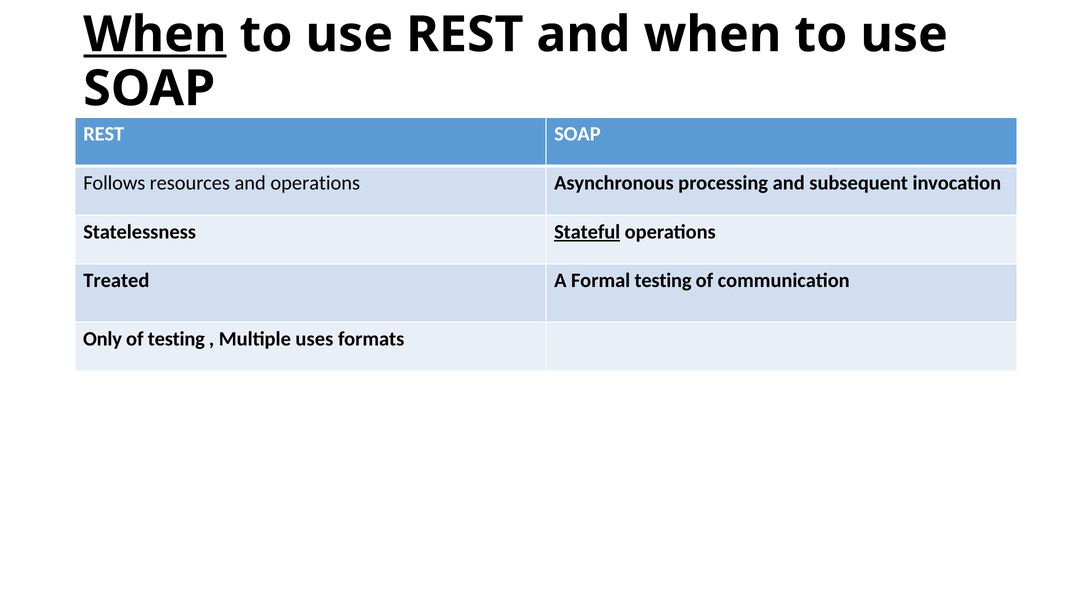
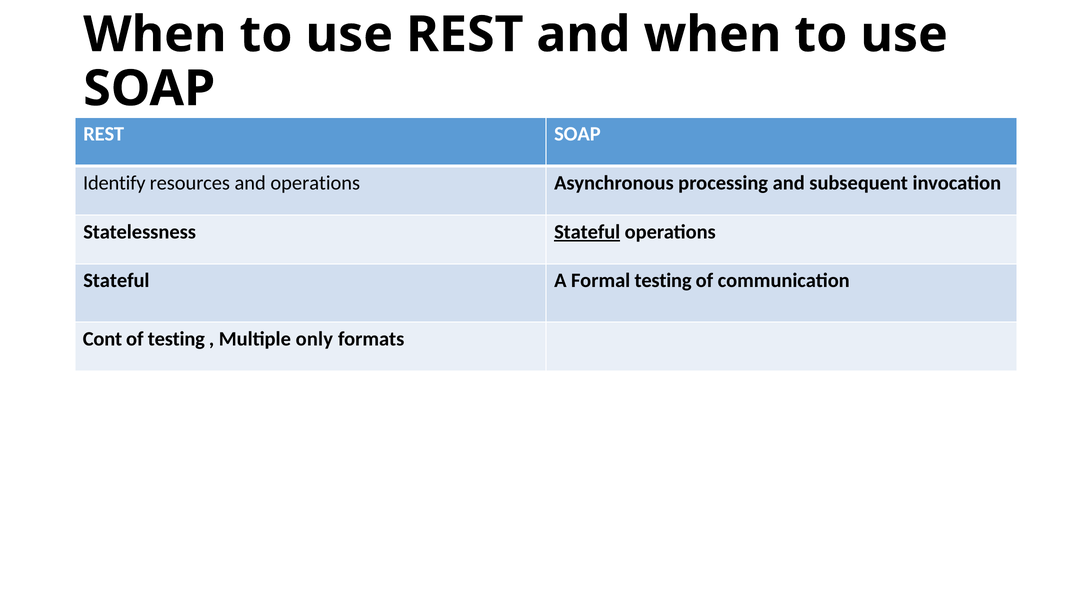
When underline: present -> none (155, 35)
Follows: Follows -> Identify (114, 183)
Treated: Treated -> Stateful (116, 281)
Only: Only -> Cont (102, 339)
uses: uses -> only (314, 339)
